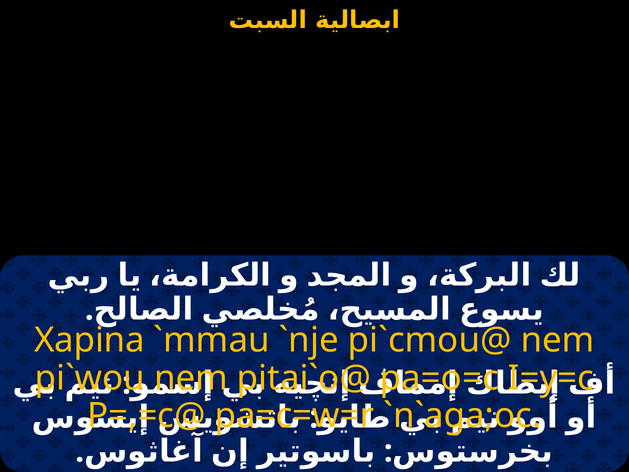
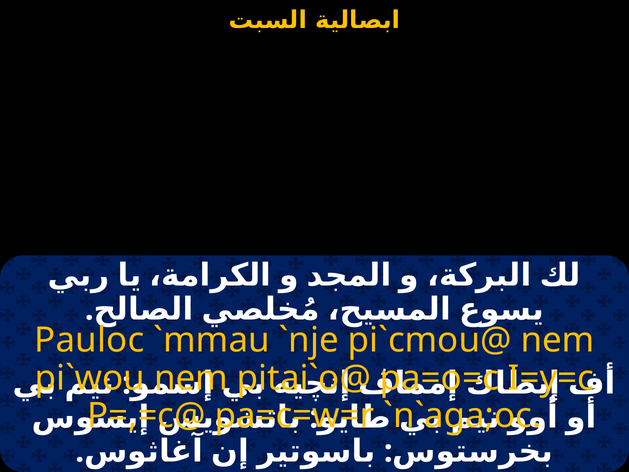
Xapina: Xapina -> Pauloc (89, 340)
